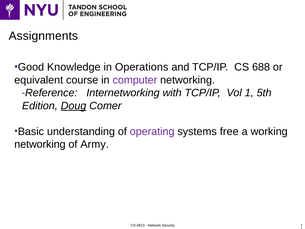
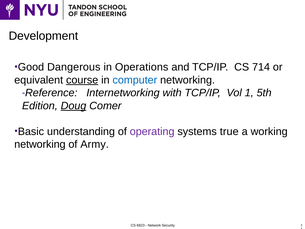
Assignments: Assignments -> Development (43, 36)
Knowledge: Knowledge -> Dangerous (74, 67)
688: 688 -> 714 (261, 67)
course underline: none -> present (82, 80)
computer colour: purple -> blue (135, 80)
free: free -> true (229, 131)
